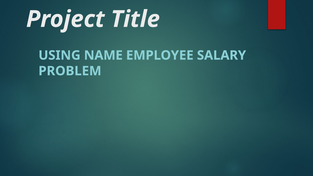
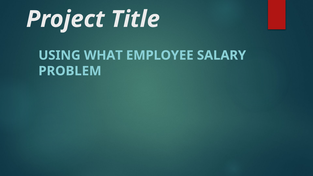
NAME: NAME -> WHAT (103, 55)
